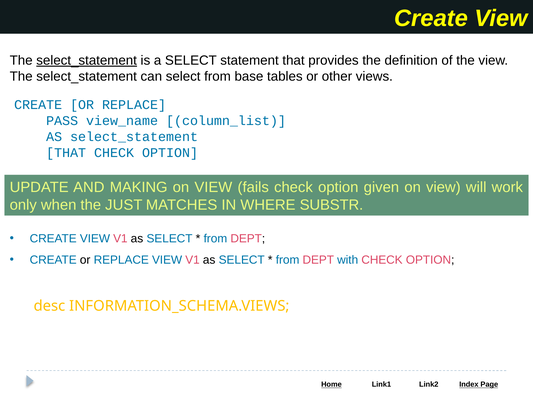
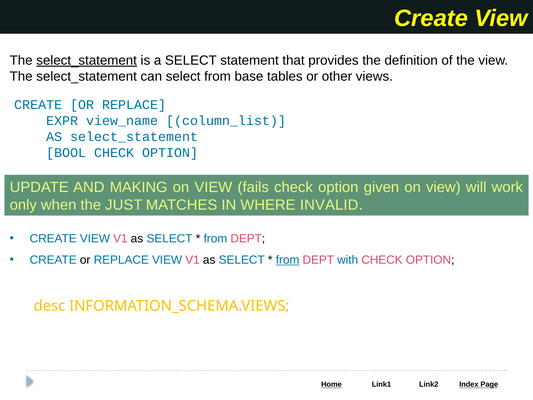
PASS: PASS -> EXPR (62, 121)
THAT: THAT -> BOOL (66, 153)
SUBSTR: SUBSTR -> INVALID (331, 205)
from underline: none -> present (288, 260)
